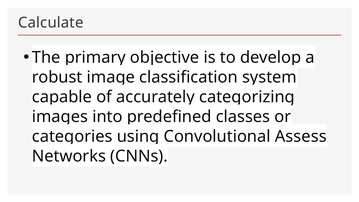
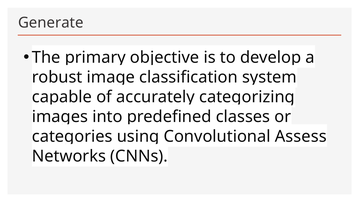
Calculate: Calculate -> Generate (51, 23)
